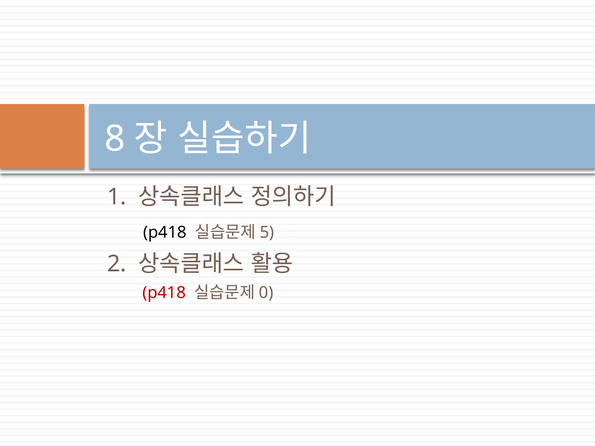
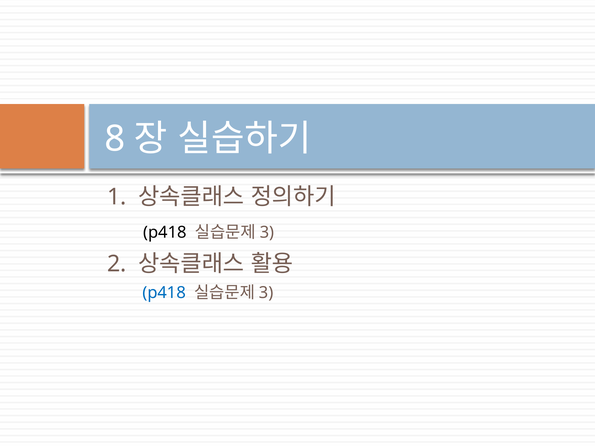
5: 5 -> 3 (267, 233)
p418 colour: red -> blue (164, 293)
0: 0 -> 3 (266, 293)
